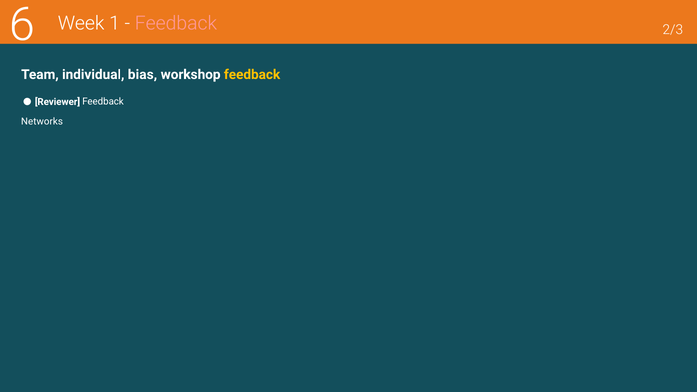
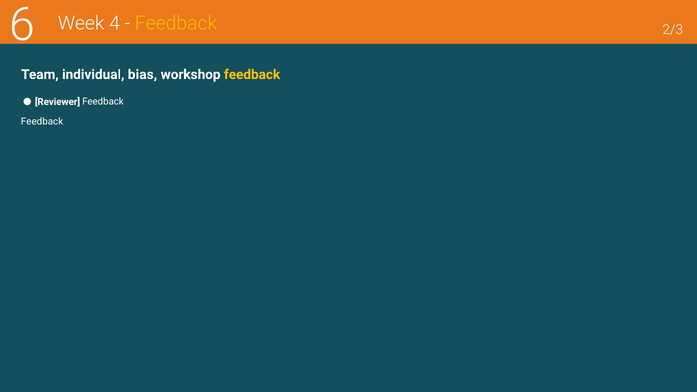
1: 1 -> 4 (115, 23)
Feedback colour: pink -> yellow (176, 23)
Networks: Networks -> Feedback (42, 122)
